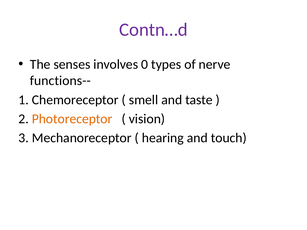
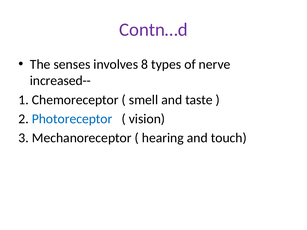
0: 0 -> 8 (145, 64)
functions--: functions-- -> increased-- (60, 81)
Photoreceptor colour: orange -> blue (72, 119)
